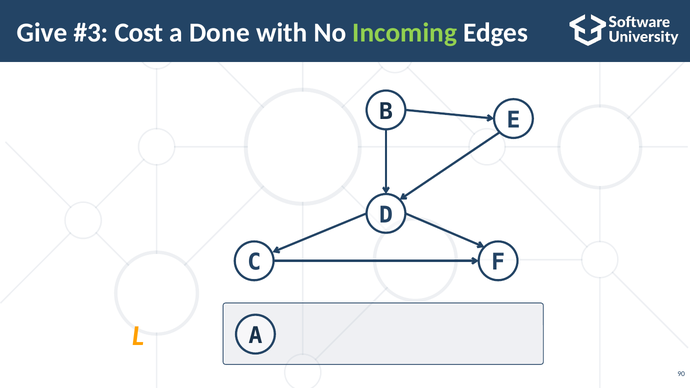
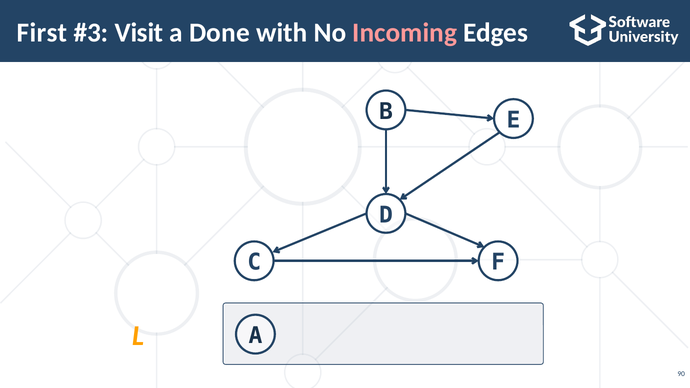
Give: Give -> First (42, 33)
Cost: Cost -> Visit (139, 33)
Incoming colour: light green -> pink (405, 33)
